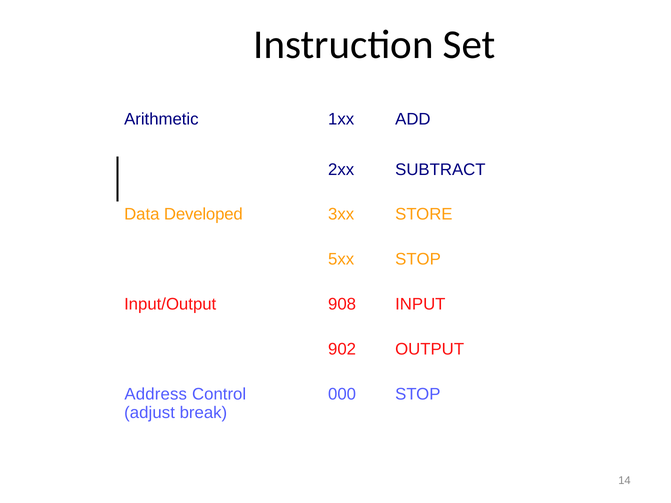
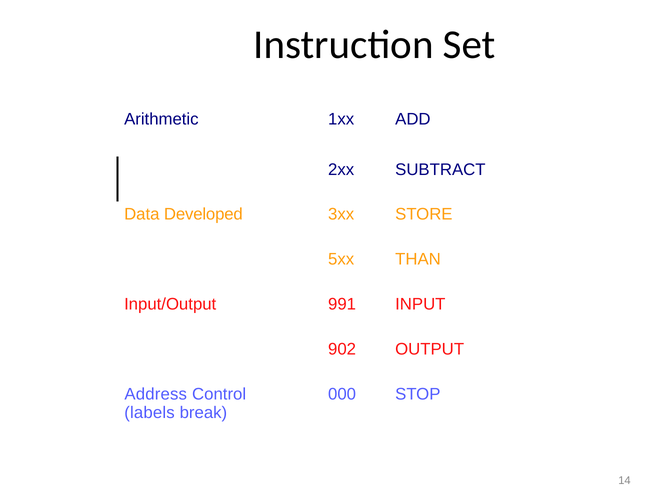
5xx STOP: STOP -> THAN (418, 260)
908: 908 -> 991 (342, 304)
adjust: adjust -> labels (149, 413)
